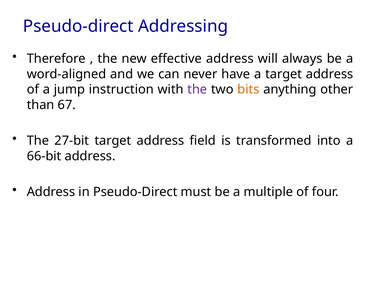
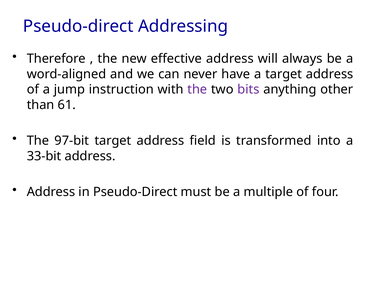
bits colour: orange -> purple (248, 89)
67: 67 -> 61 (67, 105)
27-bit: 27-bit -> 97-bit (72, 141)
66-bit: 66-bit -> 33-bit (44, 156)
